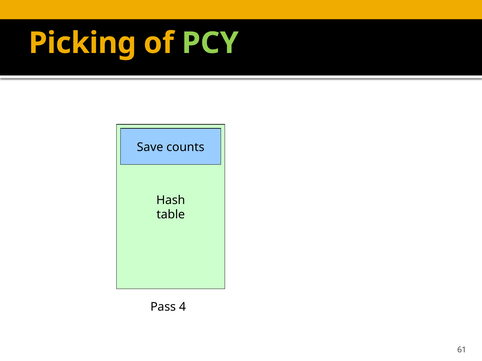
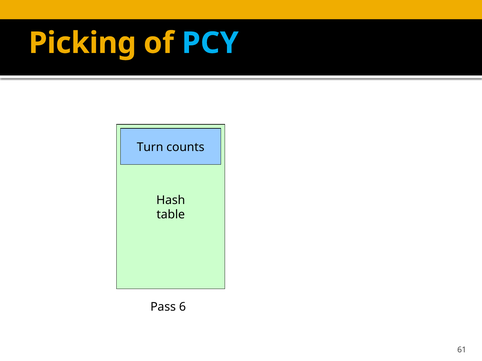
PCY colour: light green -> light blue (210, 43)
Save: Save -> Turn (150, 147)
4: 4 -> 6 (182, 307)
